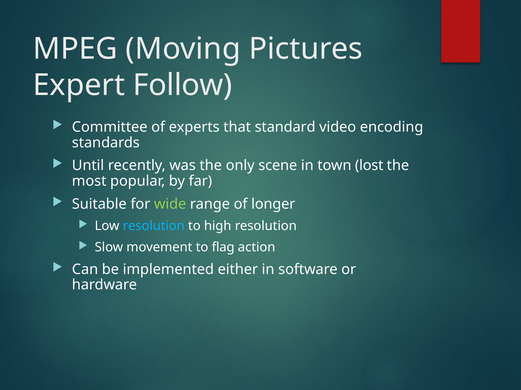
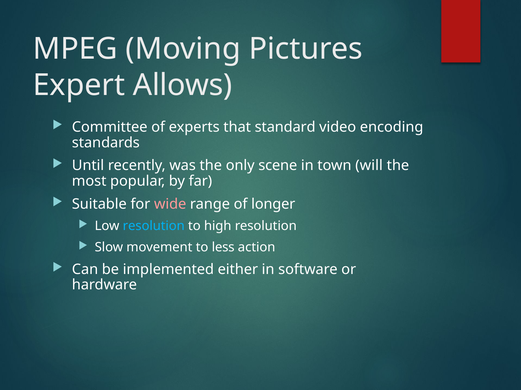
Follow: Follow -> Allows (183, 85)
lost: lost -> will (369, 166)
wide colour: light green -> pink (170, 204)
flag: flag -> less (223, 248)
